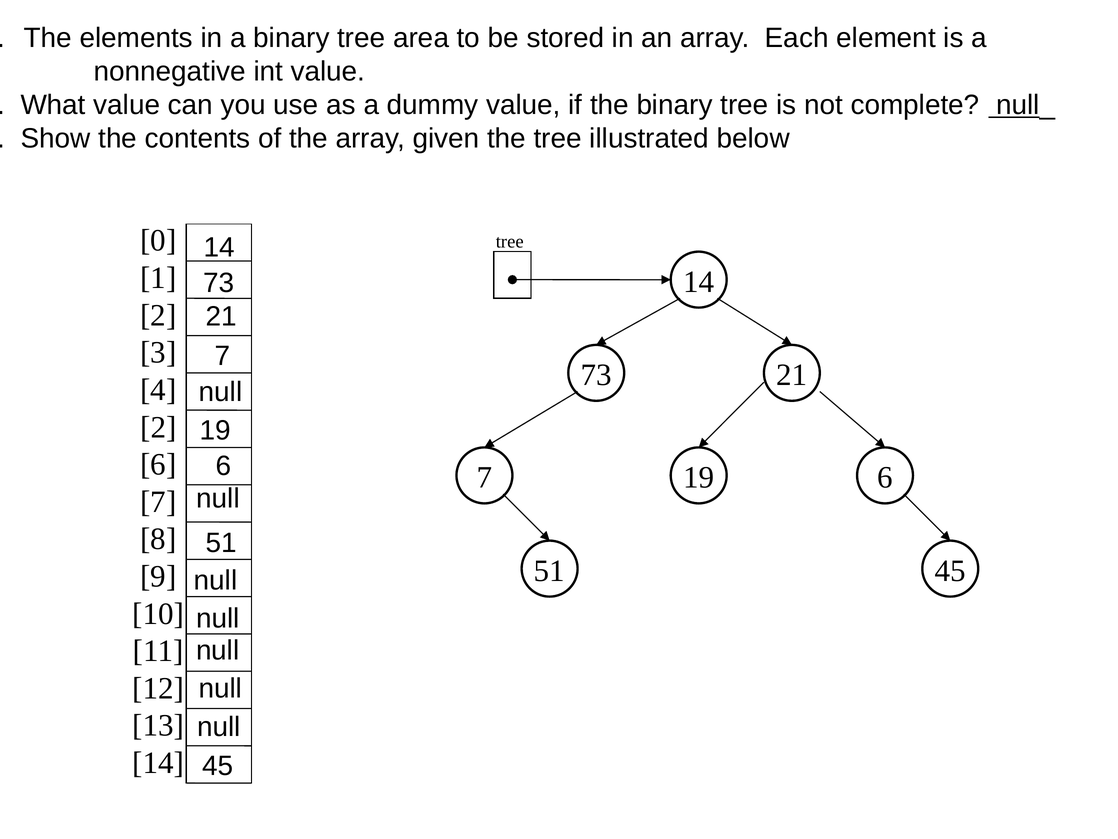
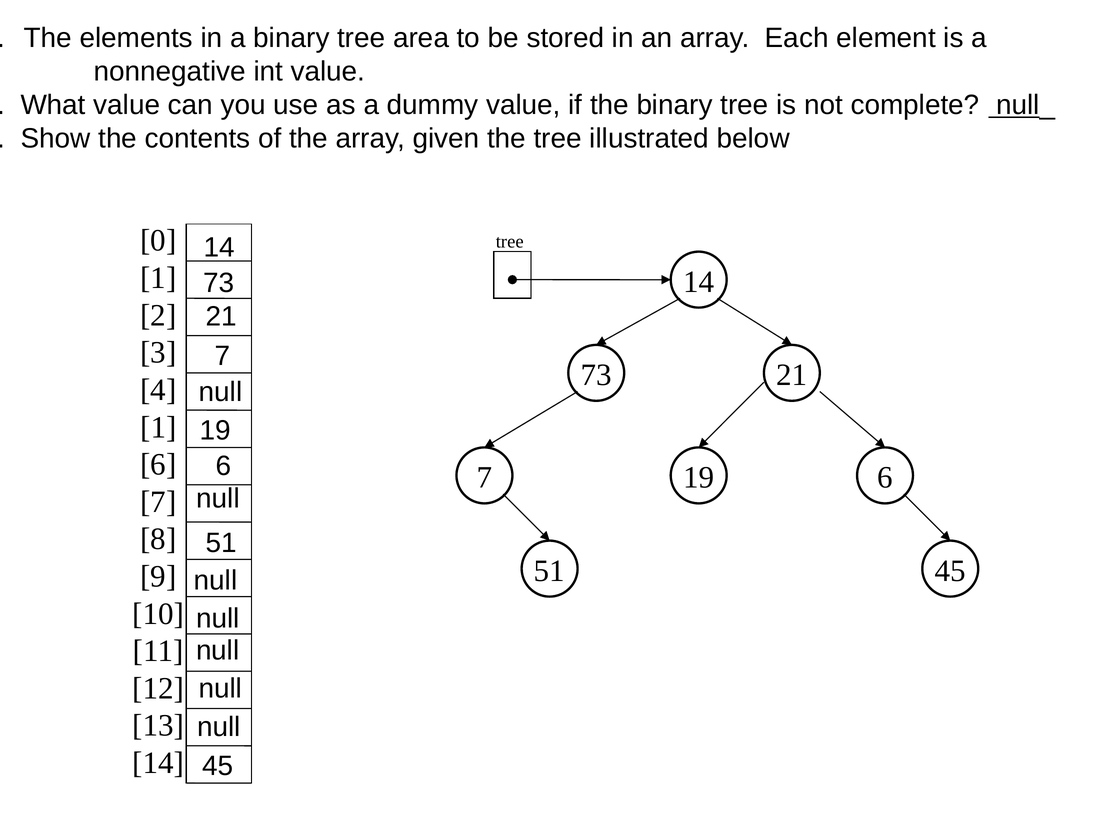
2: 2 -> 1 (158, 427)
